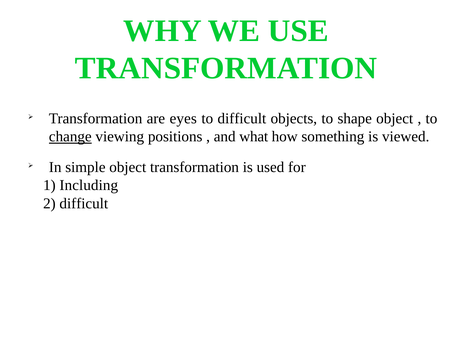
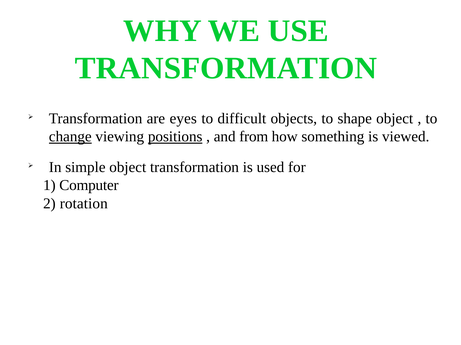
positions underline: none -> present (175, 137)
what: what -> from (254, 137)
Including: Including -> Computer (89, 186)
2 difficult: difficult -> rotation (84, 204)
